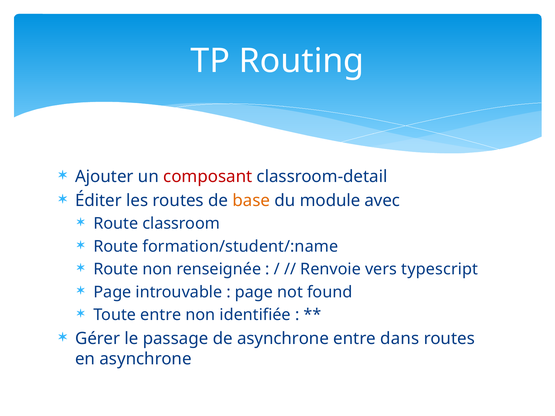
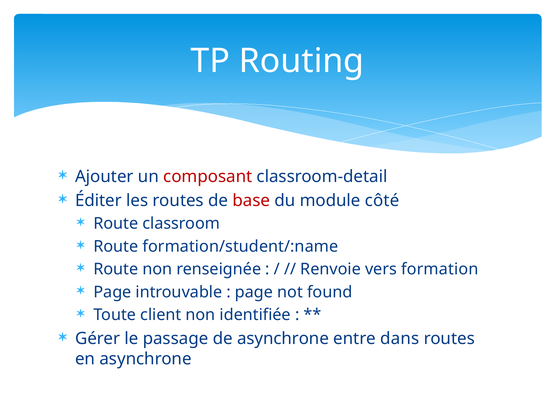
base colour: orange -> red (251, 201)
avec: avec -> côté (382, 201)
typescript: typescript -> formation (440, 269)
Toute entre: entre -> client (161, 315)
